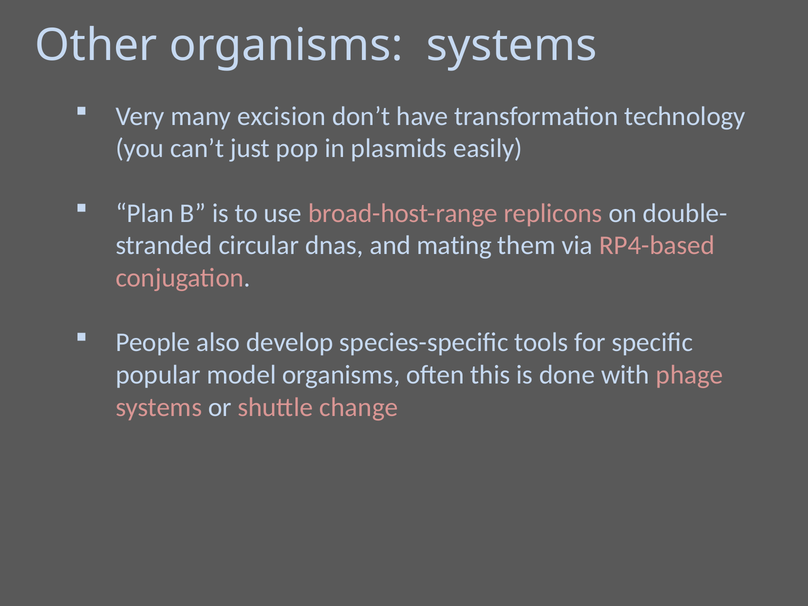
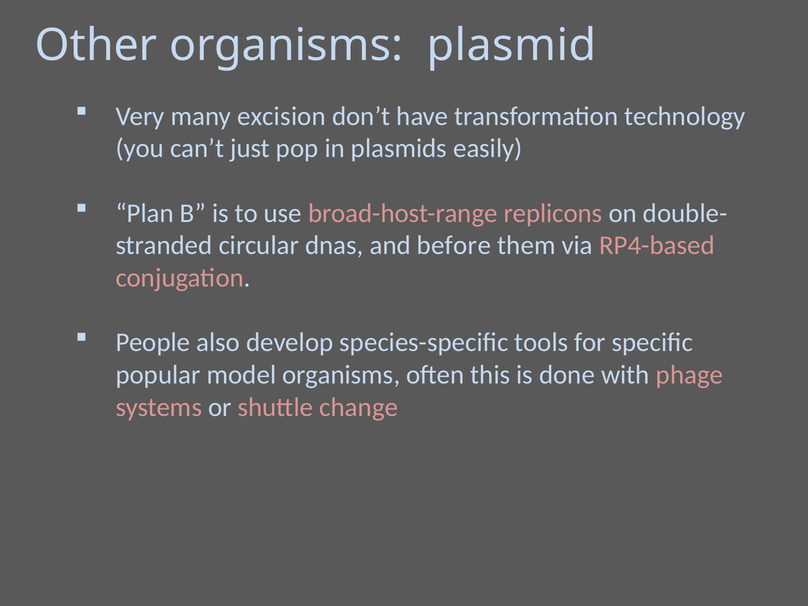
organisms systems: systems -> plasmid (512, 46)
mating: mating -> before (454, 246)
